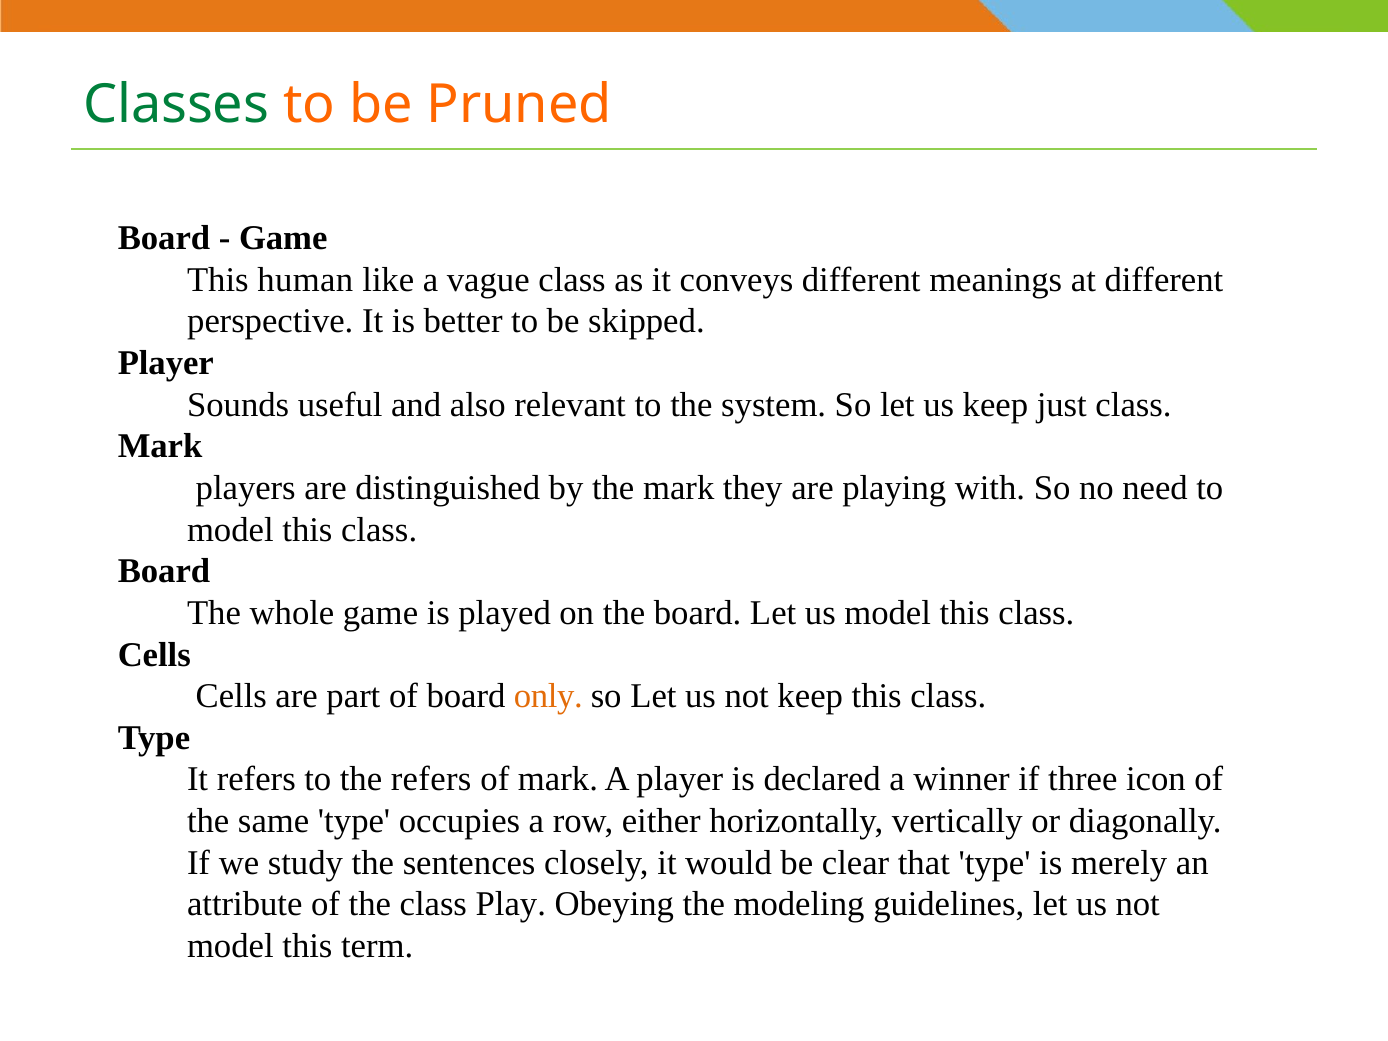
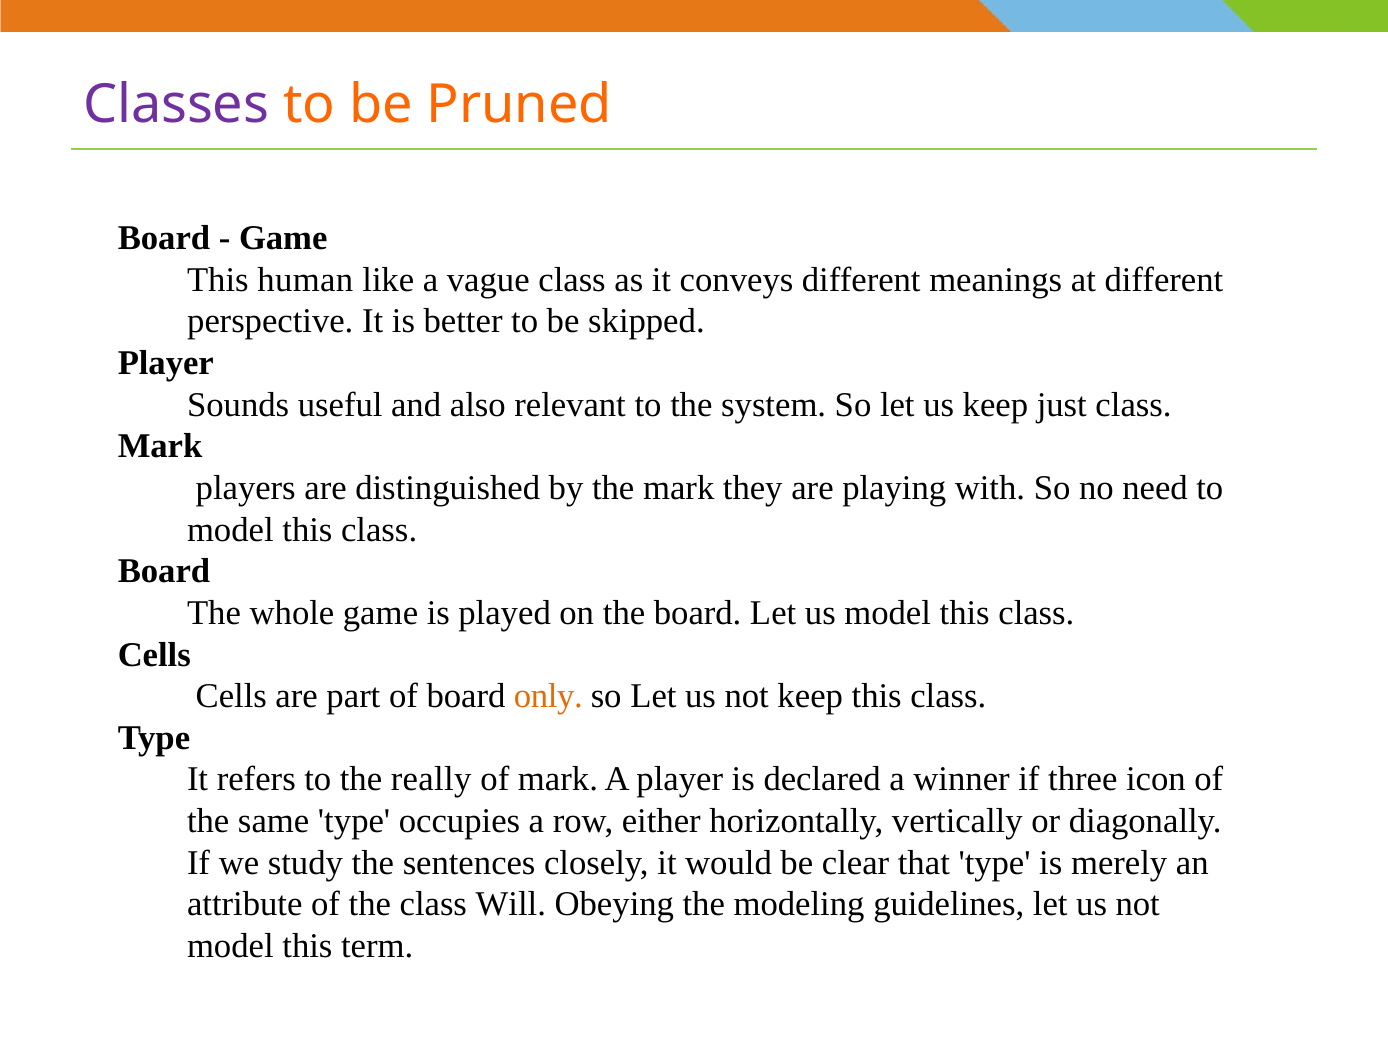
Classes colour: green -> purple (176, 104)
the refers: refers -> really (431, 780)
Play: Play -> Will (511, 904)
